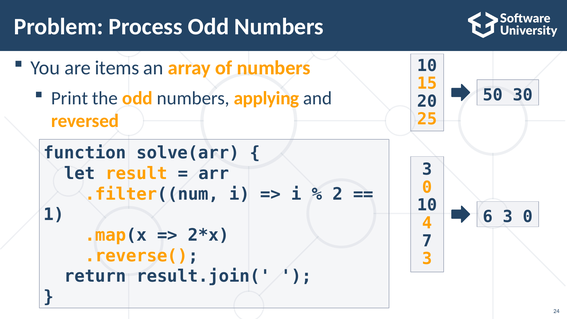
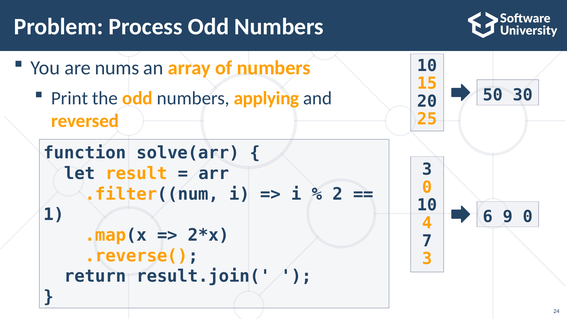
items: items -> nums (117, 68)
6 3: 3 -> 9 (508, 217)
